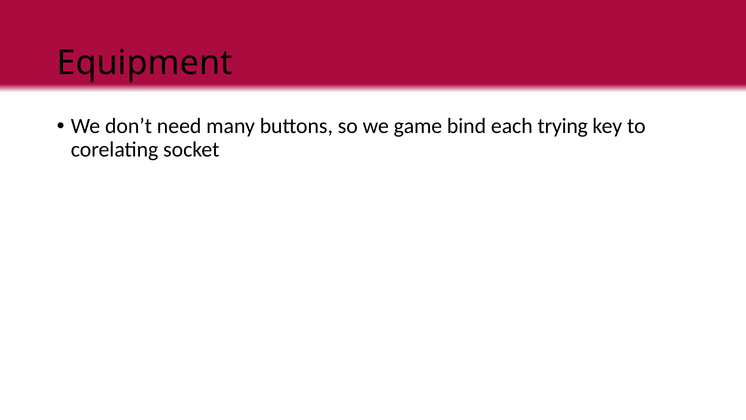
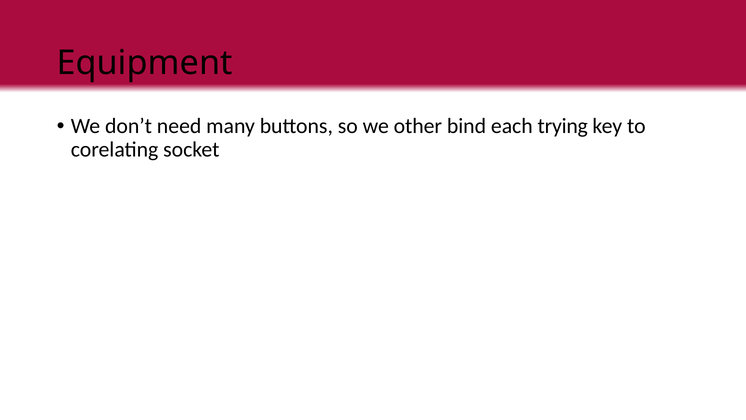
game: game -> other (418, 126)
